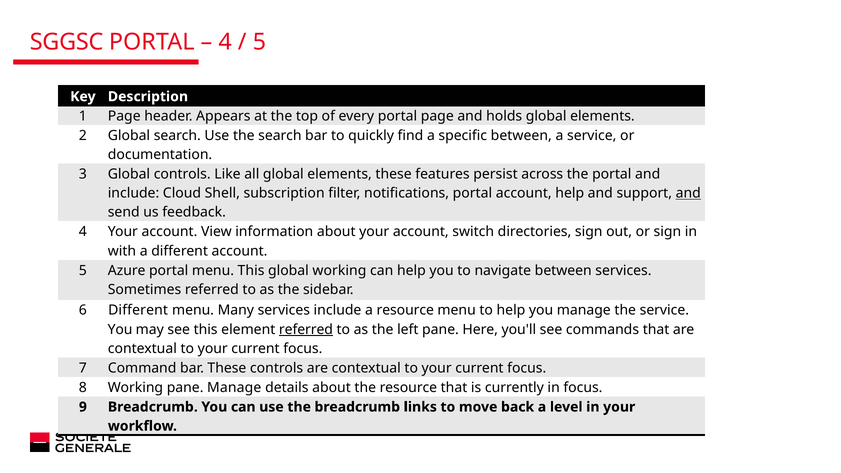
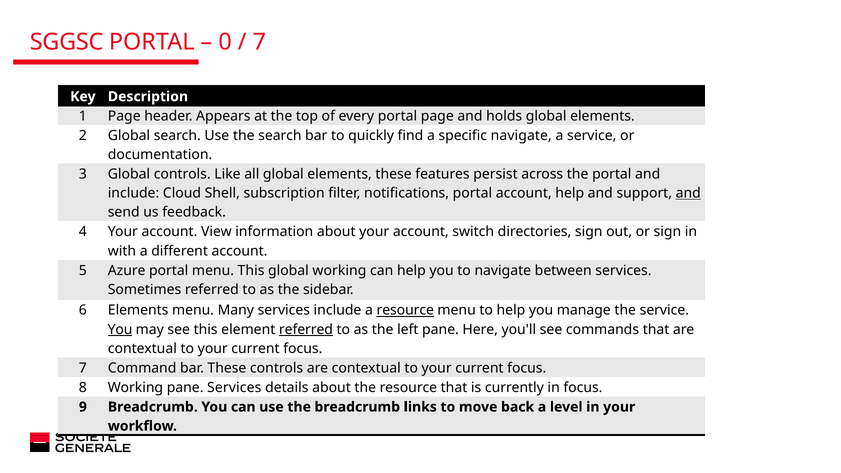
4: 4 -> 0 (225, 42)
5: 5 -> 7 (259, 42)
specific between: between -> navigate (521, 136)
6 Different: Different -> Elements (138, 310)
resource underline: none -> present (405, 310)
You underline: none -> present (120, 329)
pane Manage: Manage -> Services (234, 388)
